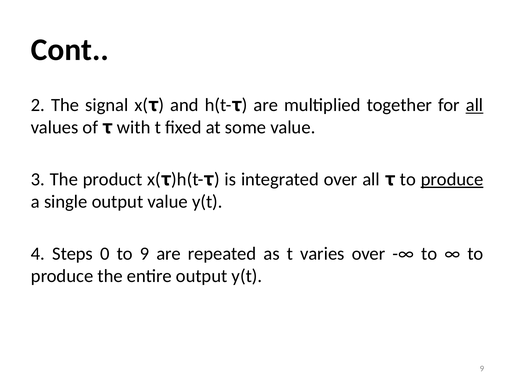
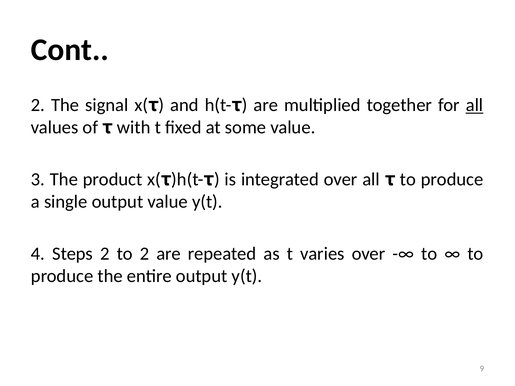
produce underline: present -> none (452, 179)
Steps 0: 0 -> 2 (105, 254)
to 9: 9 -> 2 (144, 254)
